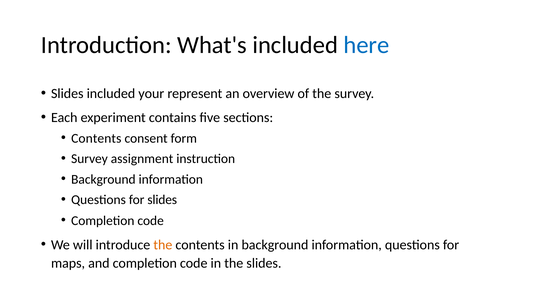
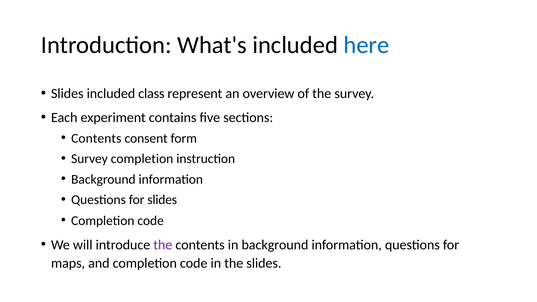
your: your -> class (151, 93)
Survey assignment: assignment -> completion (142, 159)
the colour: orange -> purple (163, 245)
